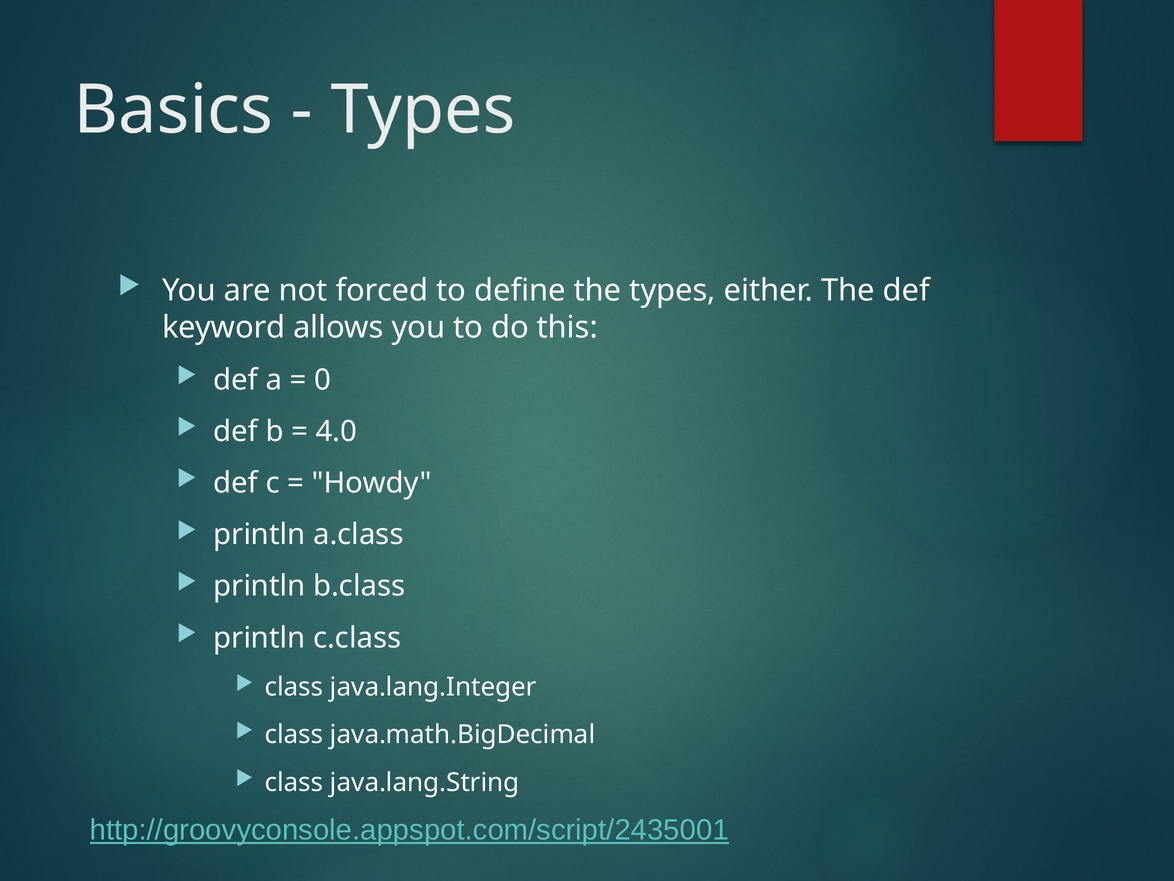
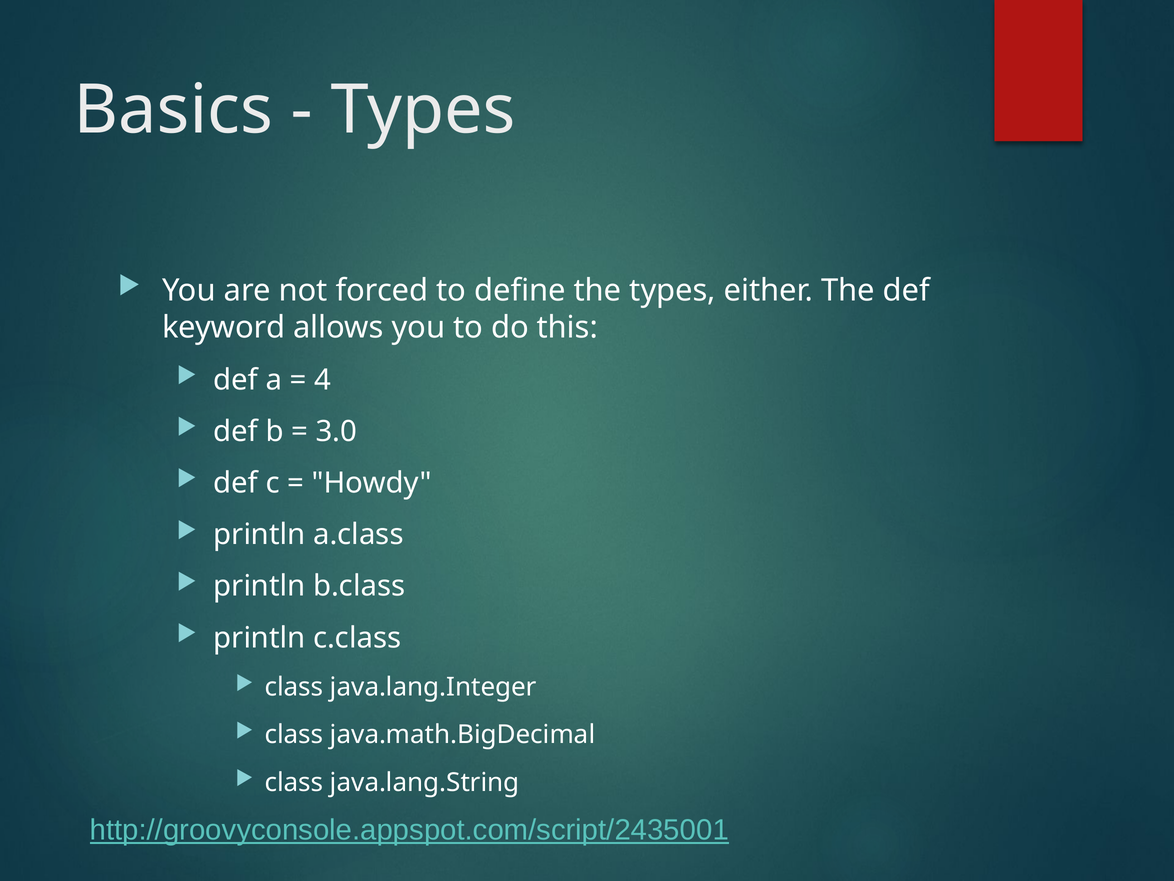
0: 0 -> 4 (323, 380)
4.0: 4.0 -> 3.0 (336, 431)
